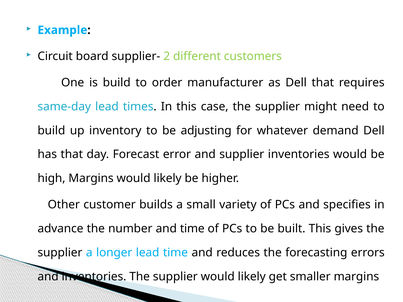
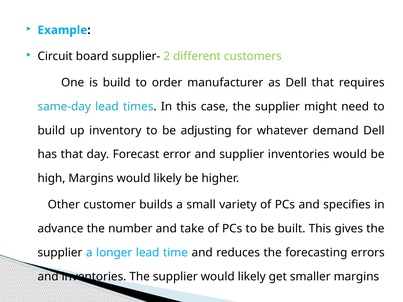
and time: time -> take (192, 229)
